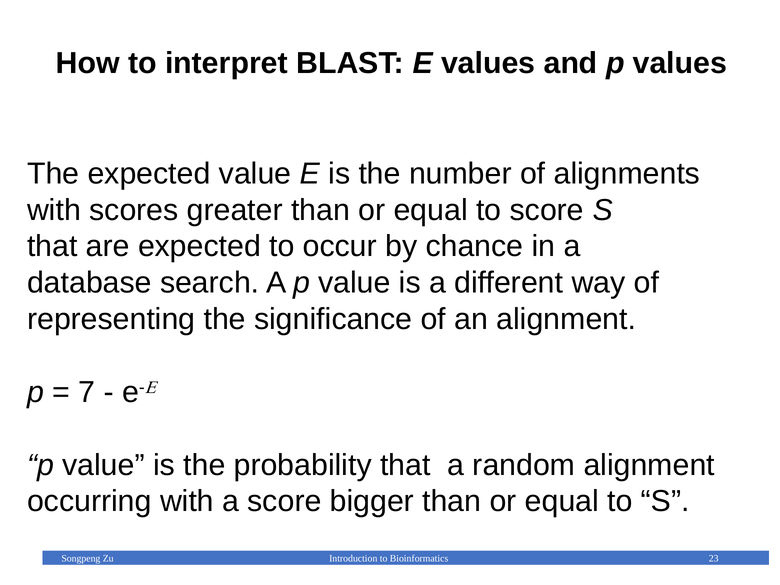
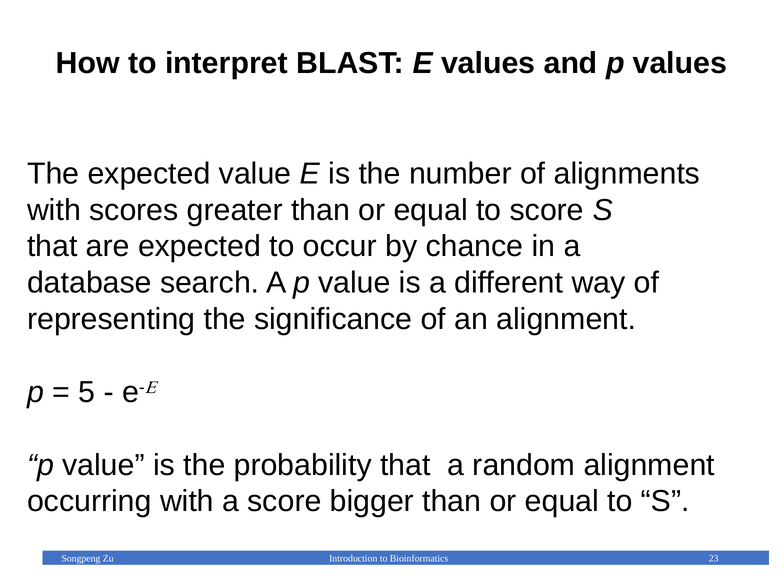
7: 7 -> 5 (87, 392)
